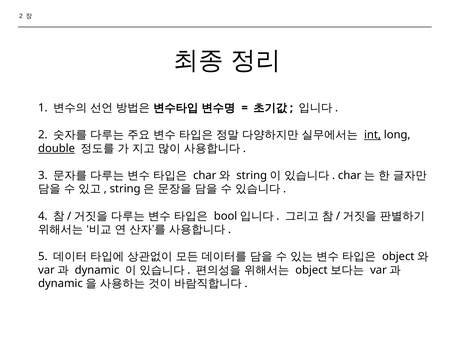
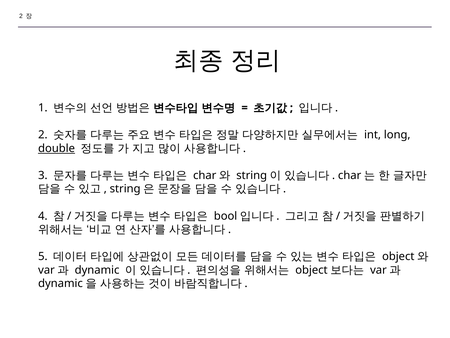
int underline: present -> none (373, 135)
